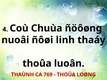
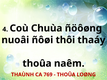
linh: linh -> thôi (65, 40)
luoân: luoân -> naêm (69, 64)
